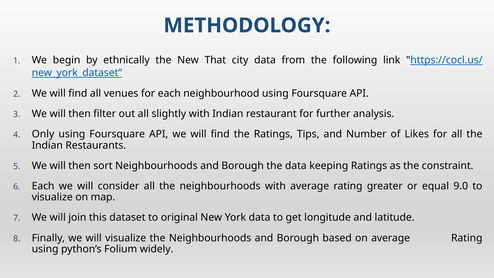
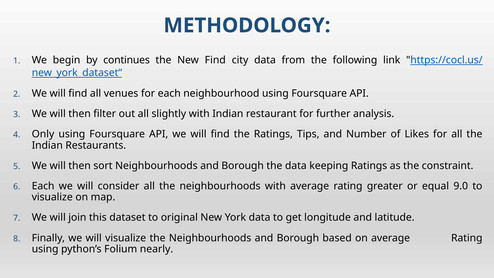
ethnically: ethnically -> continues (127, 60)
New That: That -> Find (215, 60)
widely: widely -> nearly (157, 249)
